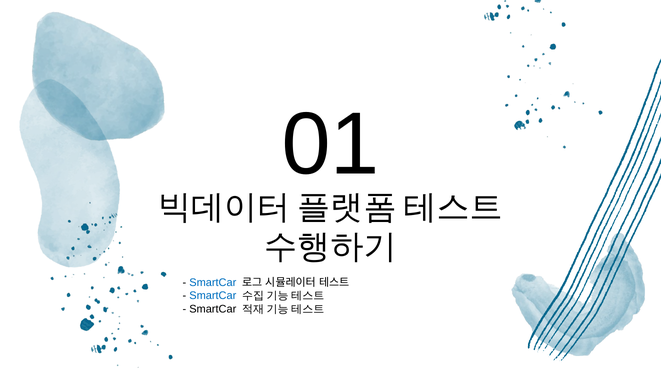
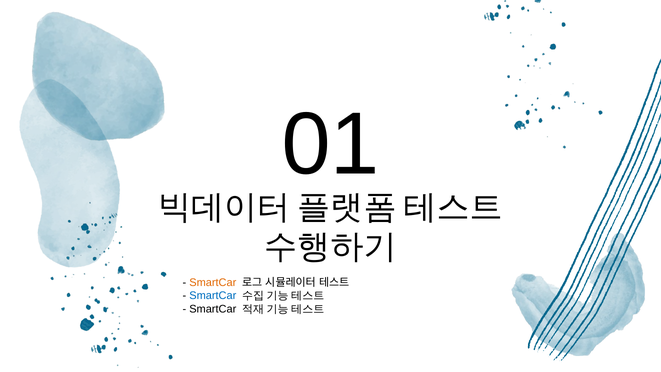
SmartCar colour: blue -> orange (213, 282)
